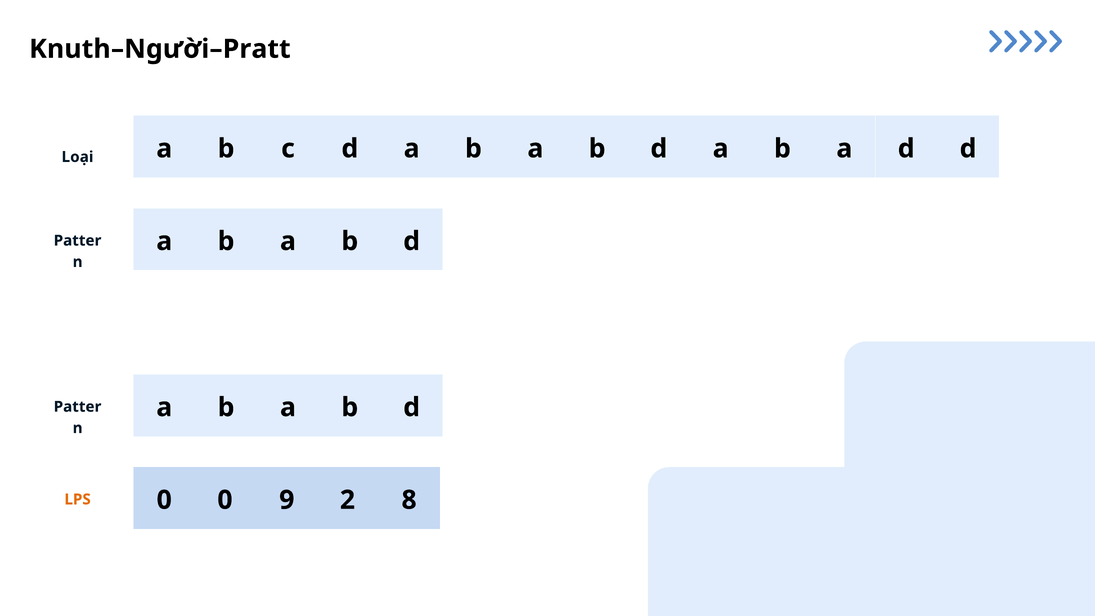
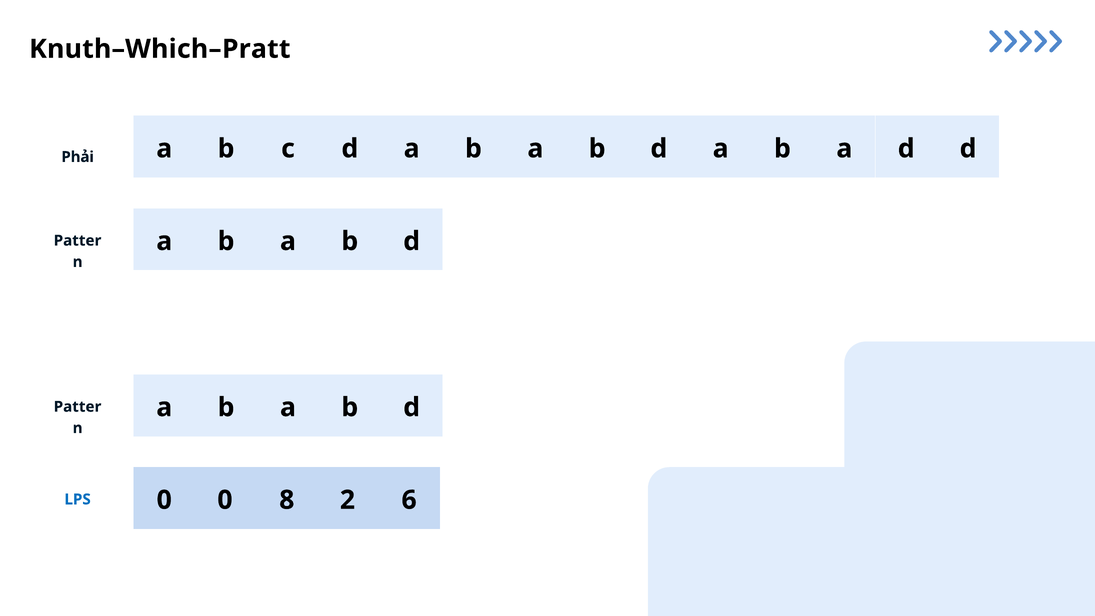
Knuth–Người–Pratt: Knuth–Người–Pratt -> Knuth–Which–Pratt (160, 49)
Loại: Loại -> Phải (78, 157)
9: 9 -> 8 (287, 500)
8: 8 -> 6 (409, 500)
LPS colour: orange -> blue (78, 499)
